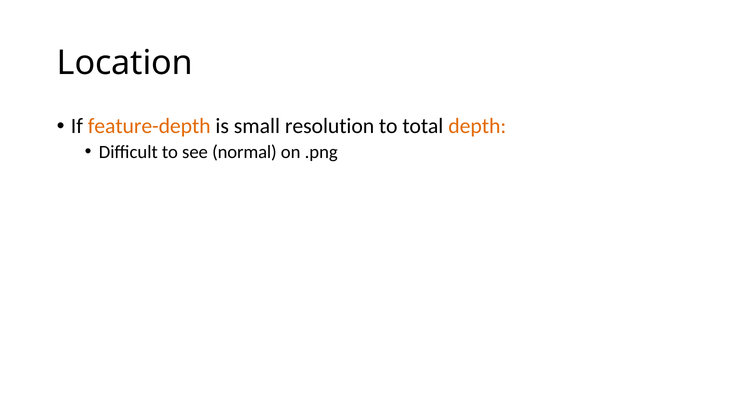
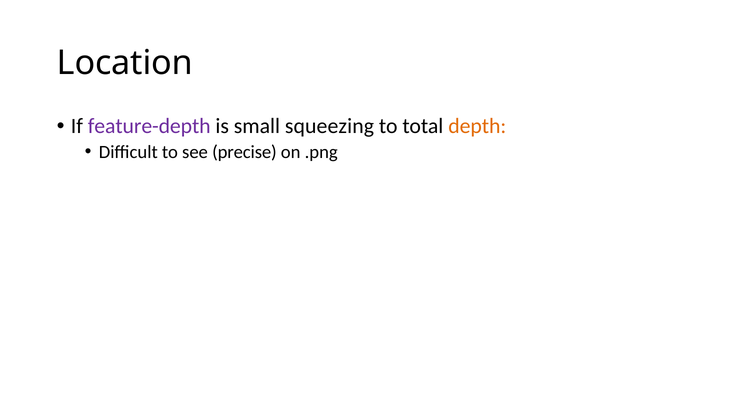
feature-depth colour: orange -> purple (149, 126)
resolution: resolution -> squeezing (329, 126)
normal: normal -> precise (244, 152)
